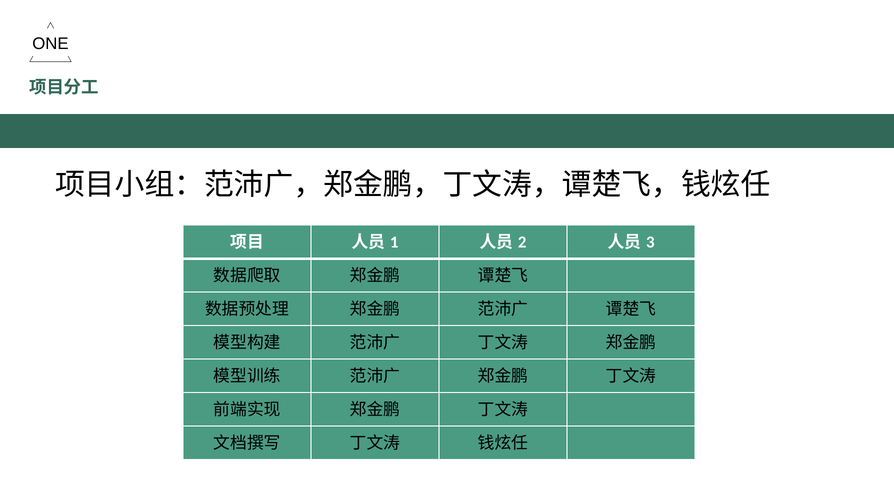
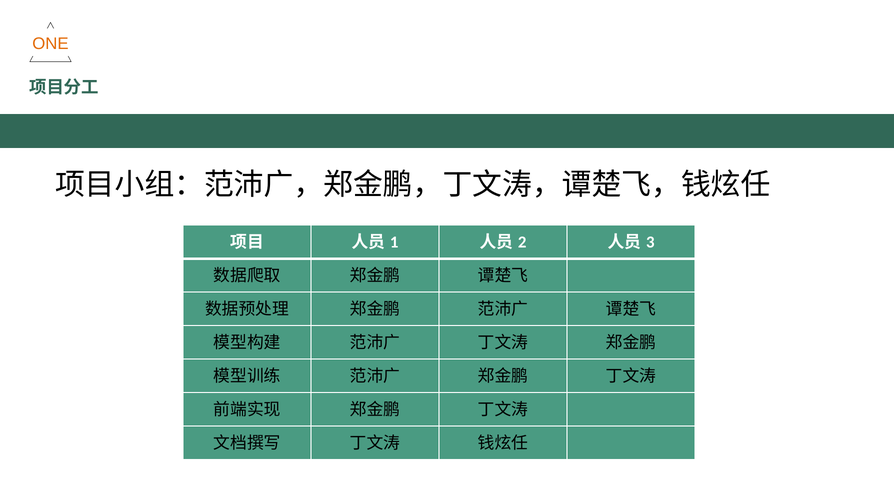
ONE colour: black -> orange (50, 44)
